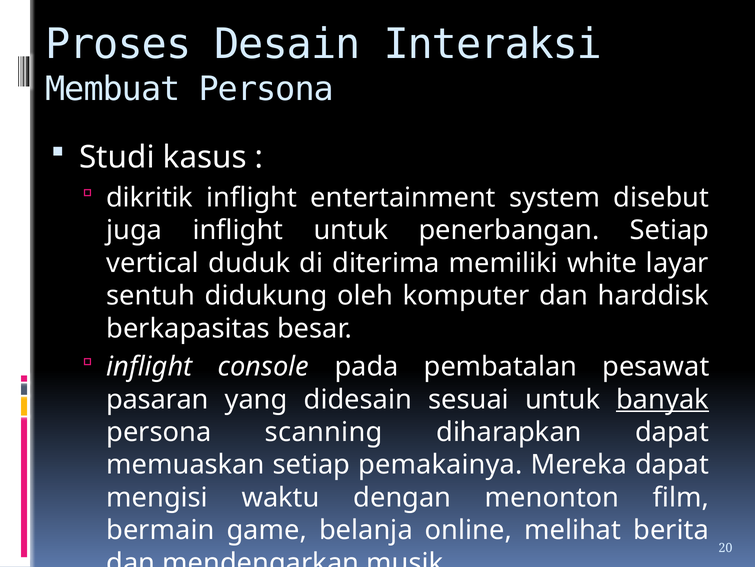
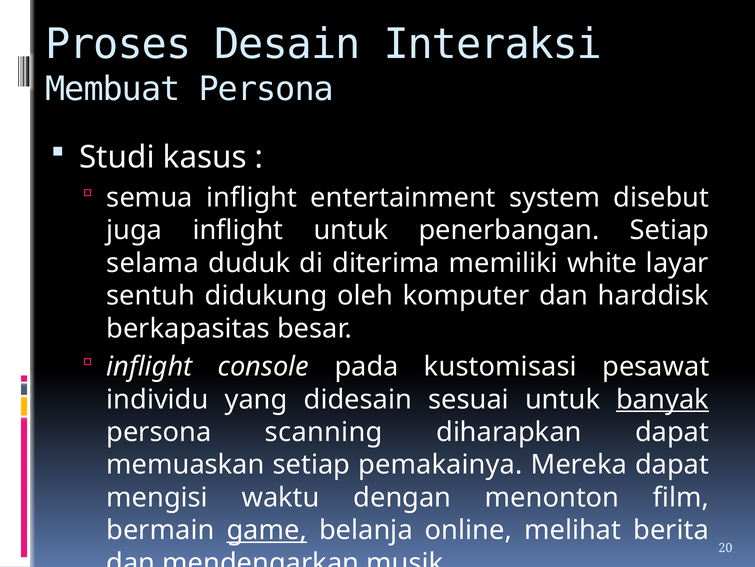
dikritik: dikritik -> semua (150, 197)
vertical: vertical -> selama (153, 263)
pembatalan: pembatalan -> kustomisasi (500, 366)
pasaran: pasaran -> individu (157, 399)
game underline: none -> present (267, 530)
